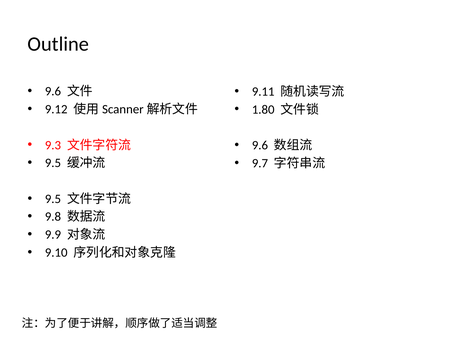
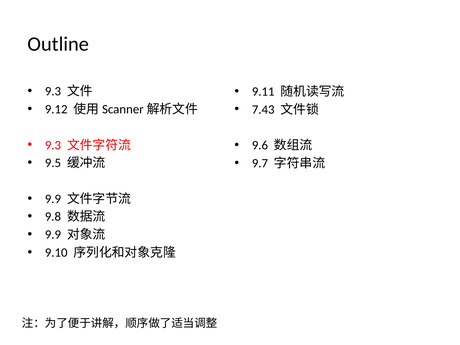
9.6: 9.6 -> 9.3 (53, 91)
1.80: 1.80 -> 7.43 (263, 109)
9.5: 9.5 -> 9.9 (53, 199)
